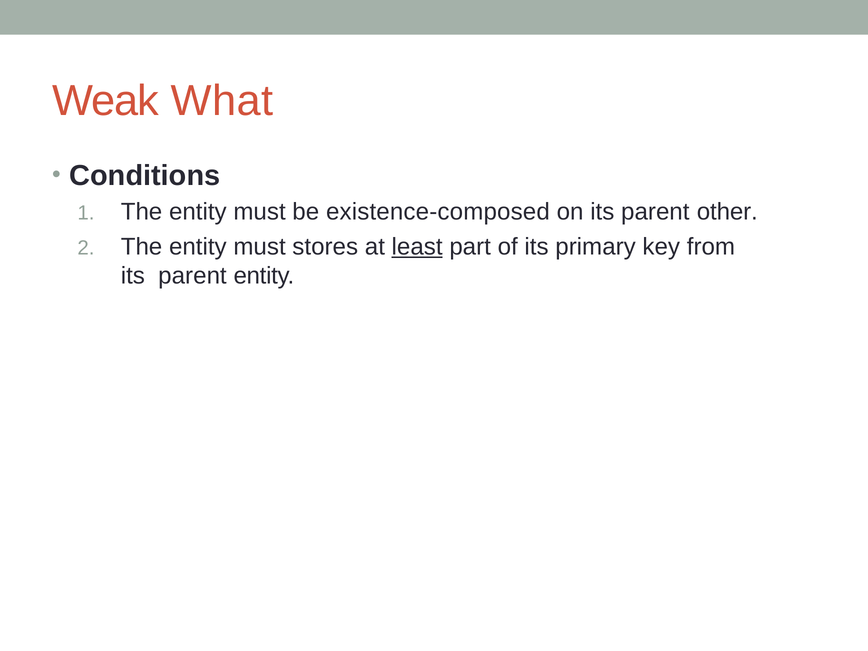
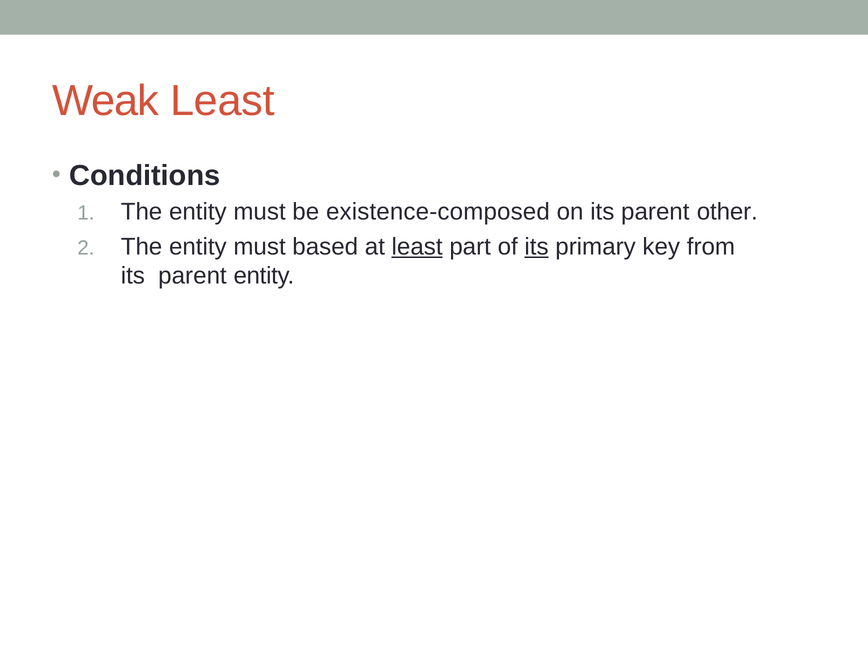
Weak What: What -> Least (222, 101)
stores: stores -> based (325, 247)
its underline: none -> present (536, 247)
